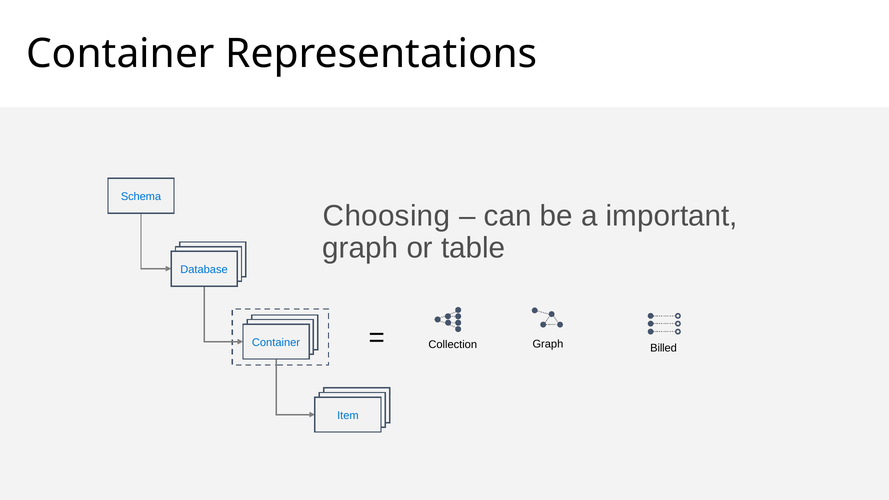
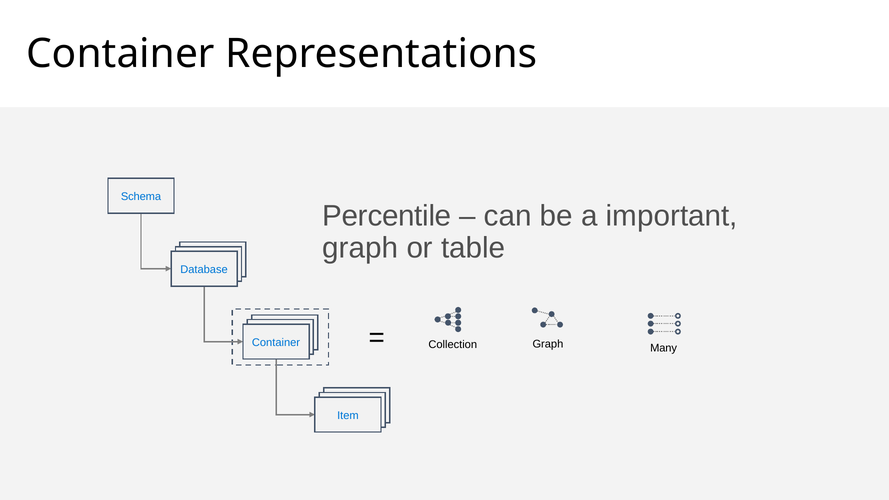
Choosing: Choosing -> Percentile (387, 216)
Billed: Billed -> Many (664, 348)
